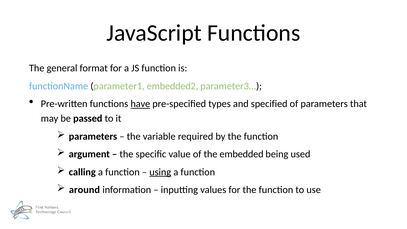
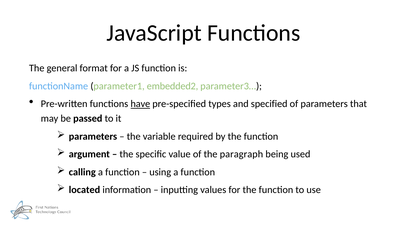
embedded: embedded -> paragraph (241, 154)
using underline: present -> none (160, 172)
around: around -> located (84, 190)
